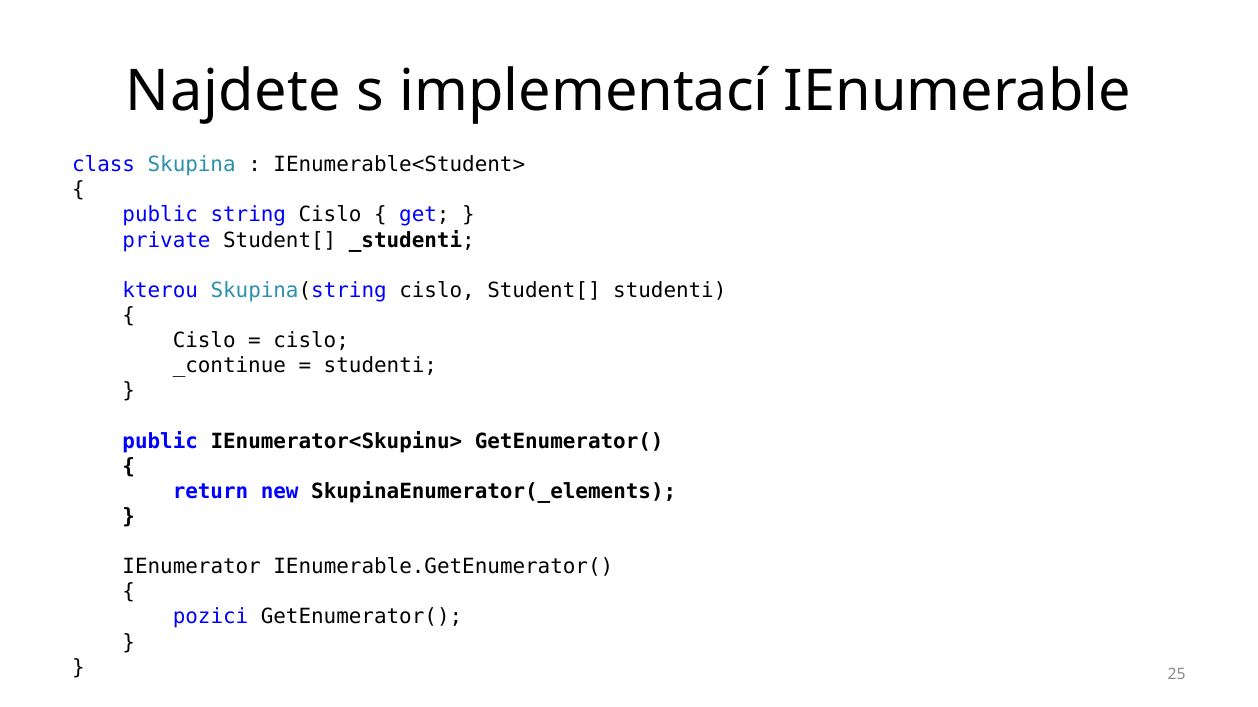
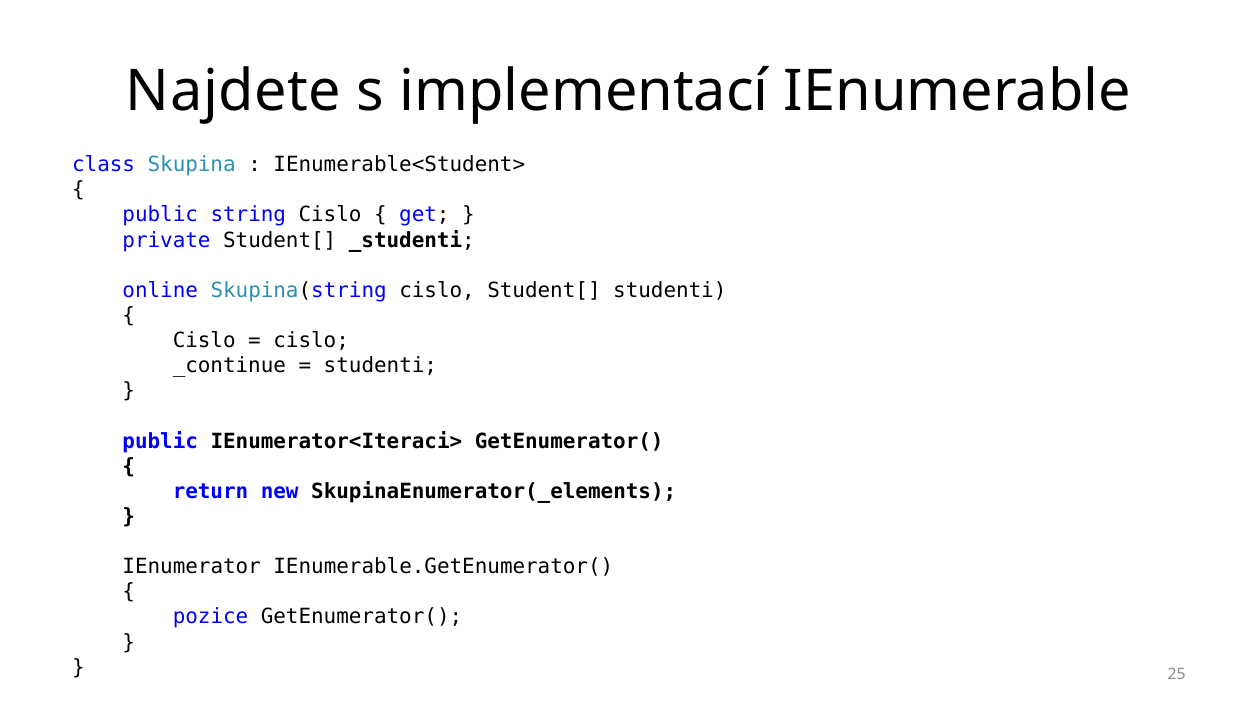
kterou: kterou -> online (160, 291)
IEnumerator<Skupinu>: IEnumerator<Skupinu> -> IEnumerator<Iteraci> (336, 442)
pozici: pozici -> pozice (211, 618)
